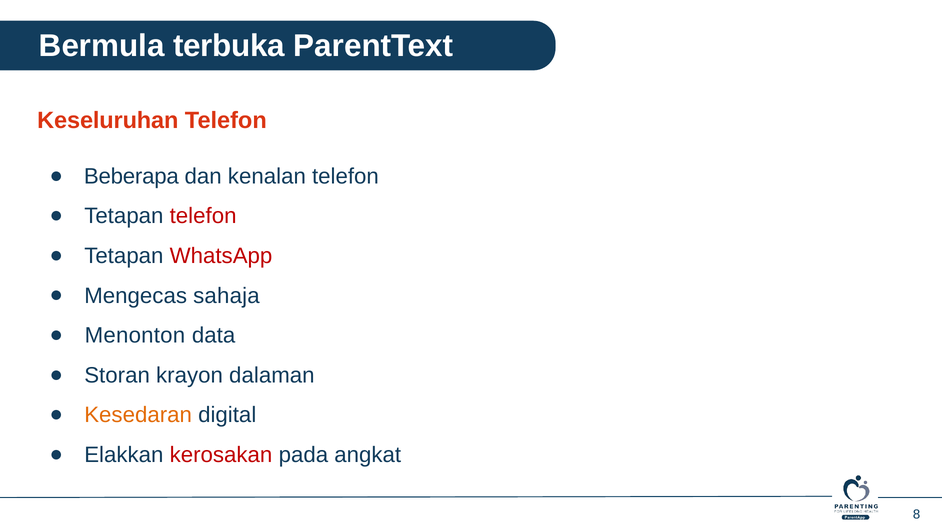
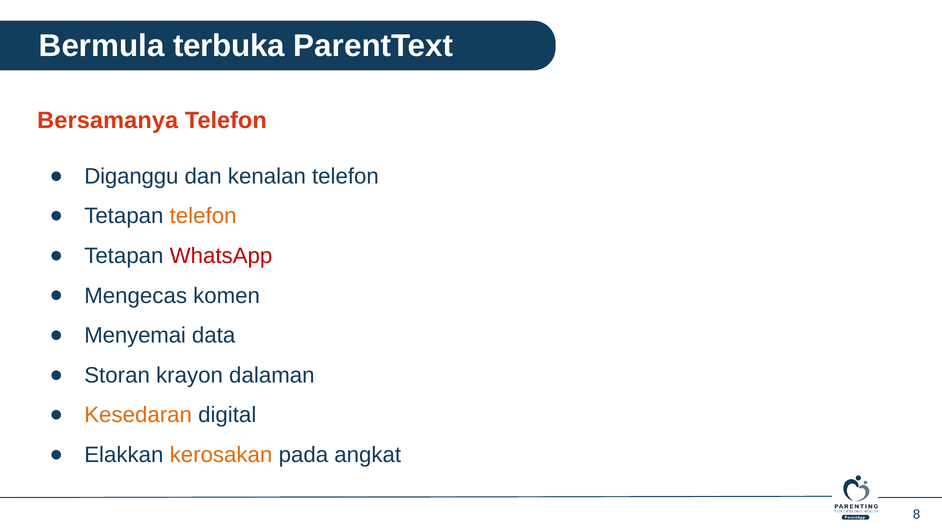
Keseluruhan: Keseluruhan -> Bersamanya (108, 121)
Beberapa: Beberapa -> Diganggu (131, 176)
telefon colour: red -> orange (203, 216)
sahaja: sahaja -> komen (227, 296)
Menonton: Menonton -> Menyemai (135, 335)
kerosakan colour: red -> orange (221, 455)
